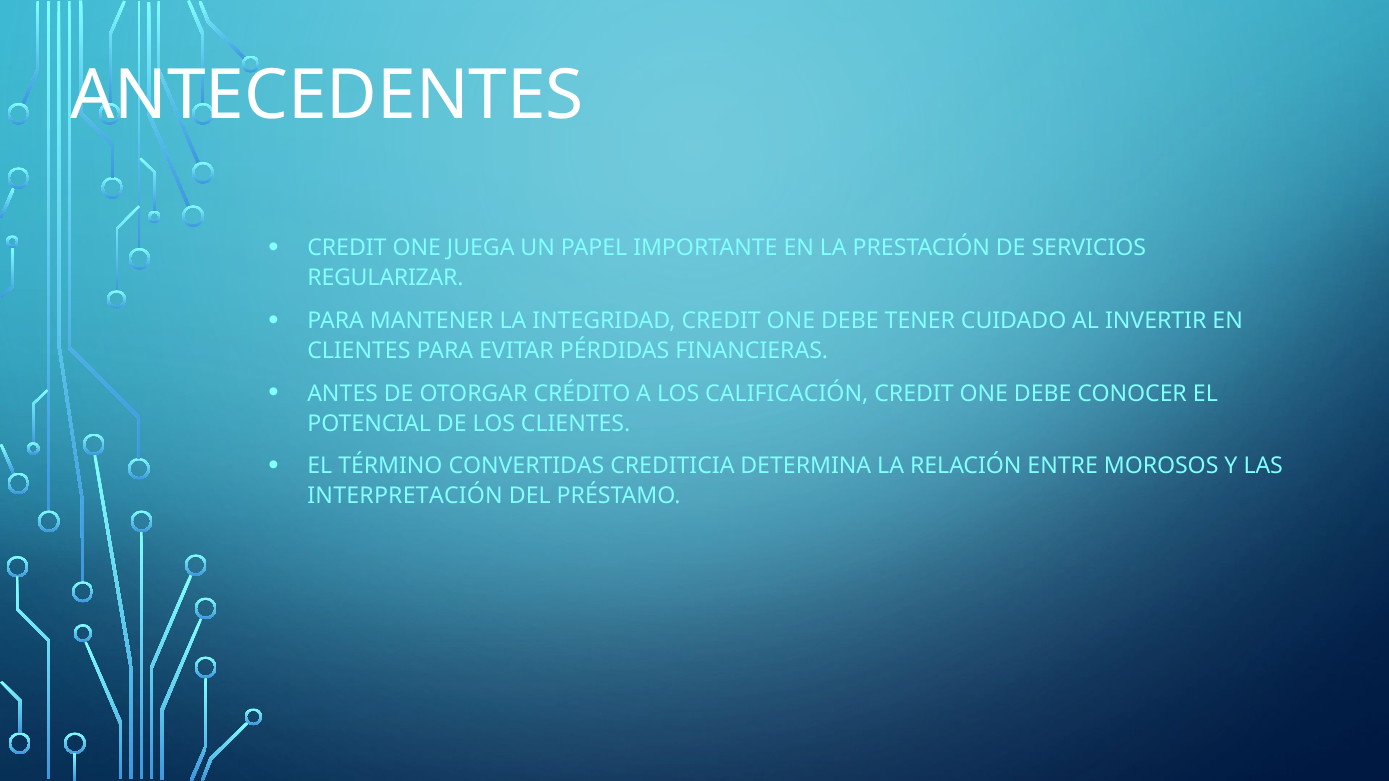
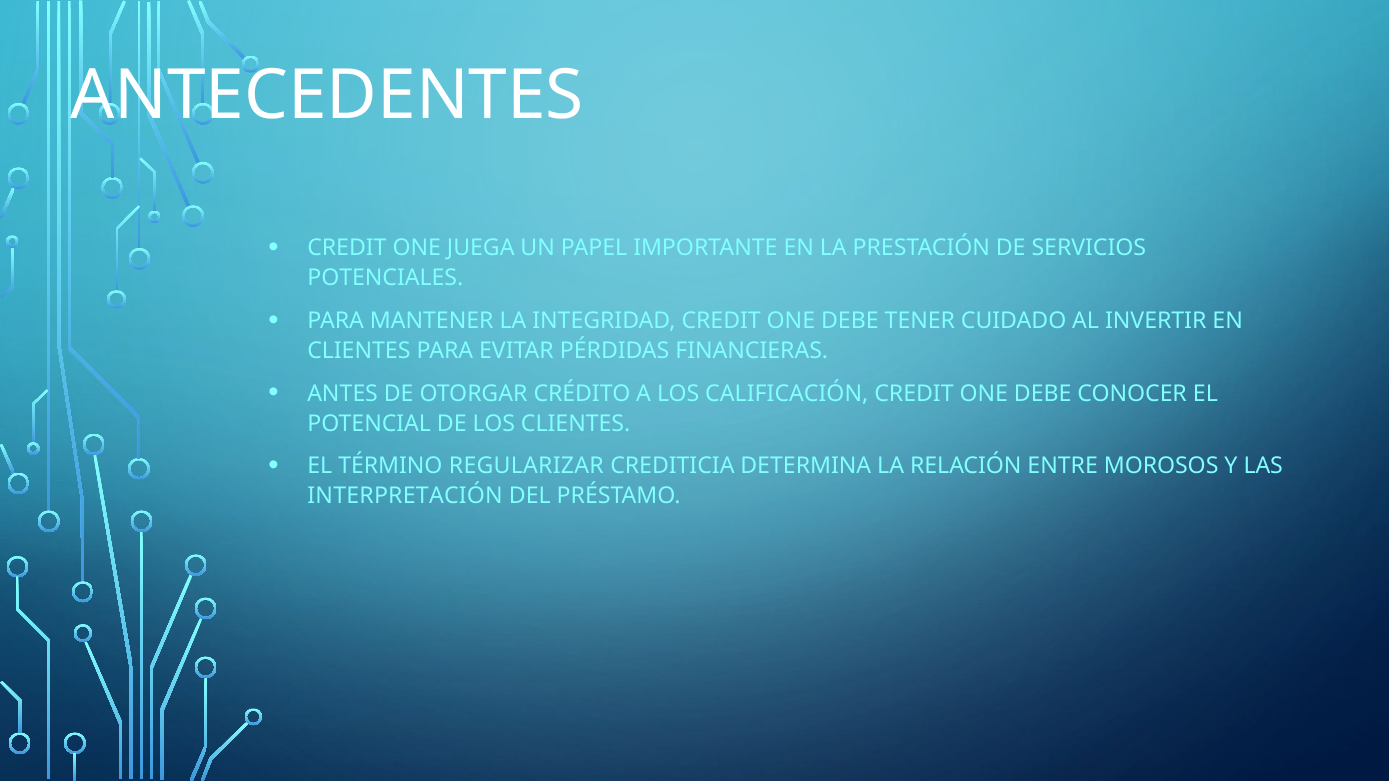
REGULARIZAR: REGULARIZAR -> POTENCIALES (385, 278)
CONVERTIDAS: CONVERTIDAS -> REGULARIZAR (526, 467)
